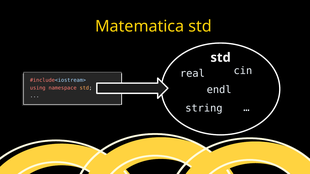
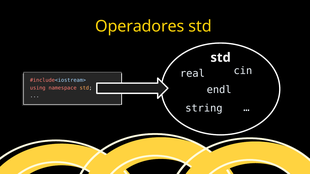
Matematica: Matematica -> Operadores (140, 26)
